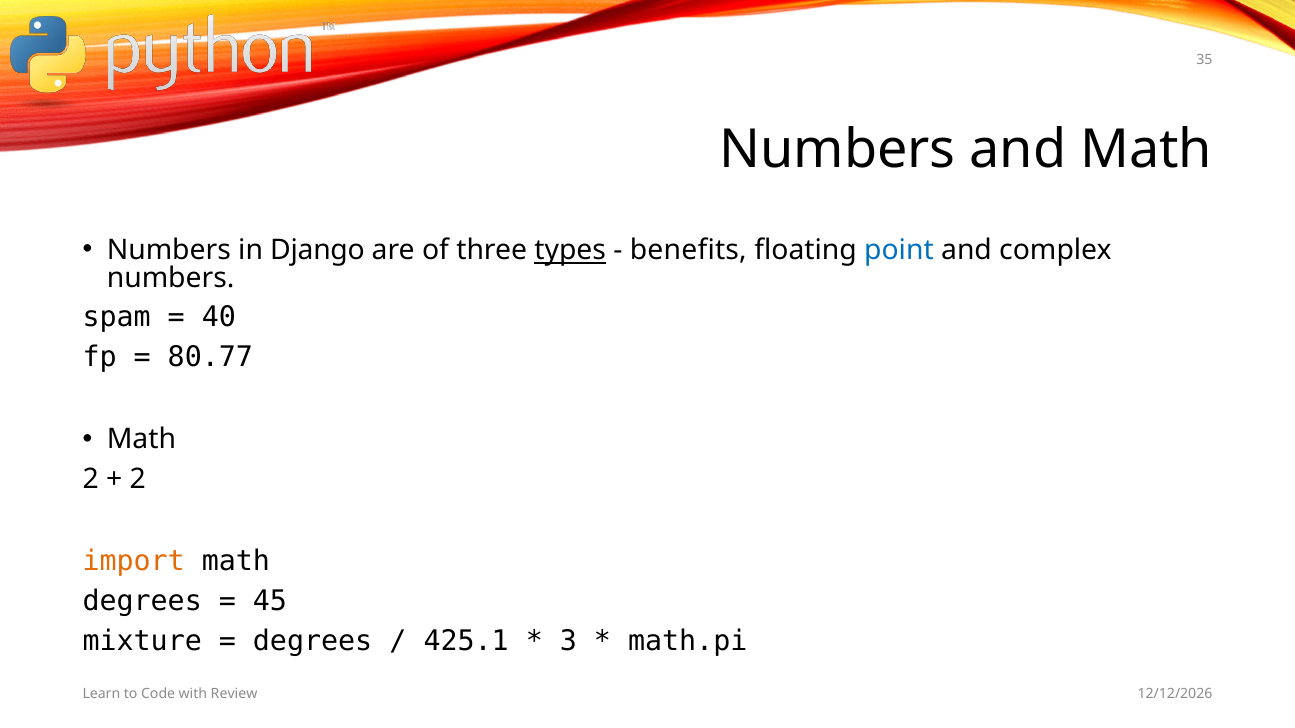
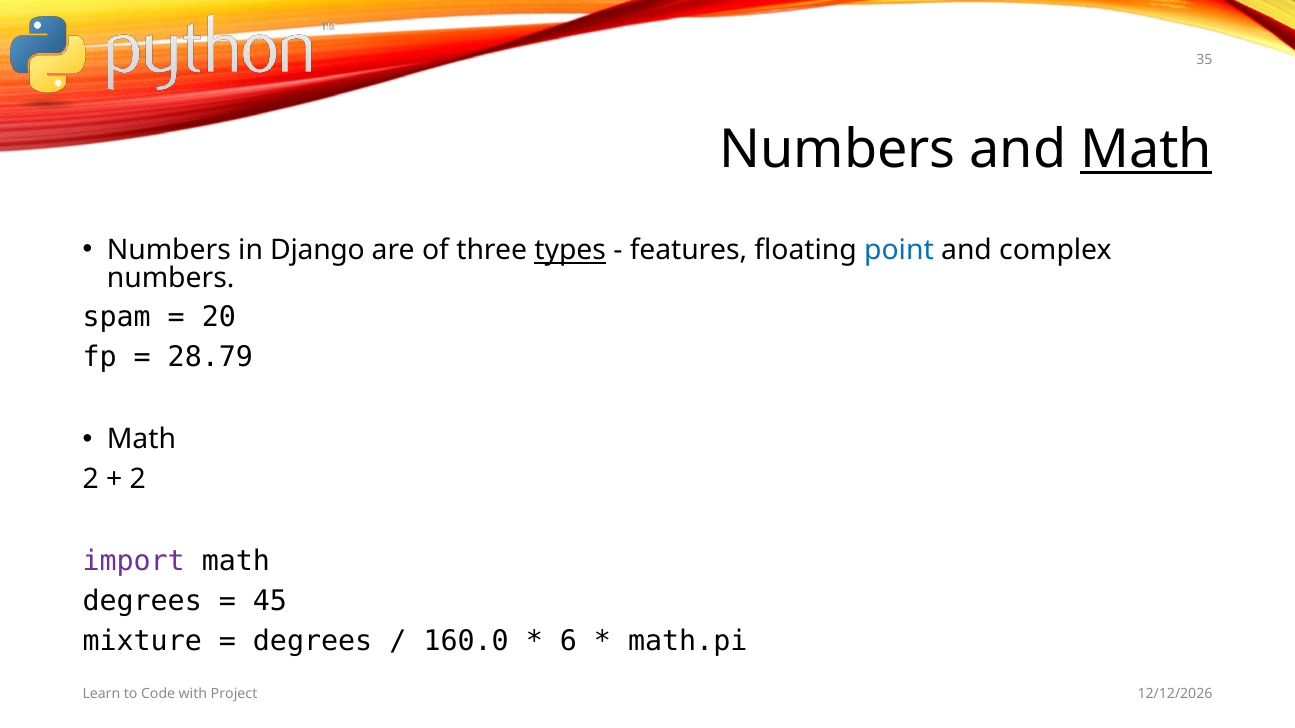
Math underline: none -> present (1146, 149)
benefits: benefits -> features (689, 251)
40: 40 -> 20 (219, 318)
80.77: 80.77 -> 28.79 (210, 357)
import colour: orange -> purple (134, 562)
425.1: 425.1 -> 160.0 (466, 641)
3: 3 -> 6 (568, 641)
Review: Review -> Project (234, 694)
